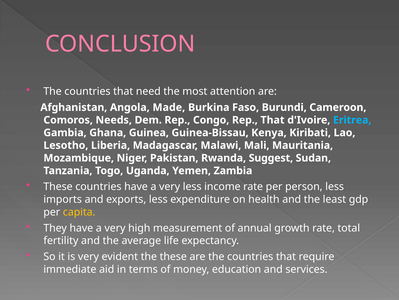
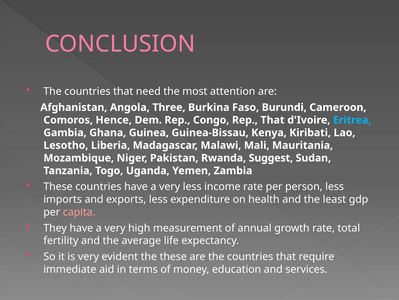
Made: Made -> Three (169, 107)
Needs: Needs -> Hence (114, 120)
capita colour: yellow -> pink (79, 211)
